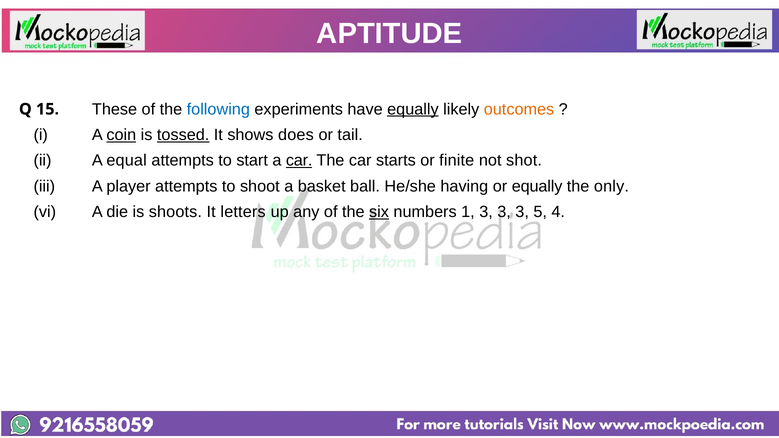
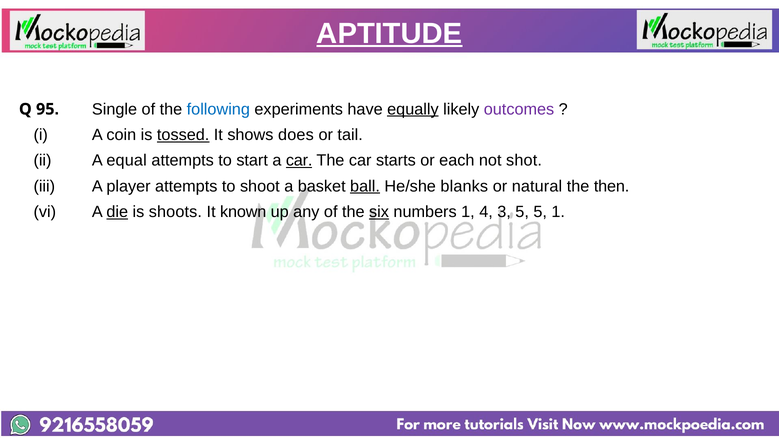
APTITUDE underline: none -> present (389, 33)
15: 15 -> 95 (45, 109)
These: These -> Single (115, 109)
outcomes colour: orange -> purple (519, 109)
coin underline: present -> none (121, 135)
finite: finite -> each (457, 161)
ball underline: none -> present (365, 186)
having: having -> blanks (464, 186)
or equally: equally -> natural (537, 186)
only: only -> then (612, 186)
die underline: none -> present (117, 212)
letters: letters -> known (243, 212)
1 3: 3 -> 4 (486, 212)
3: 3 -> 5 (522, 212)
5 4: 4 -> 1 (558, 212)
